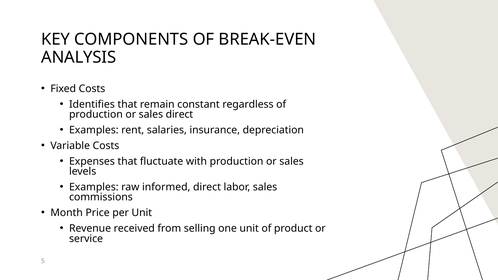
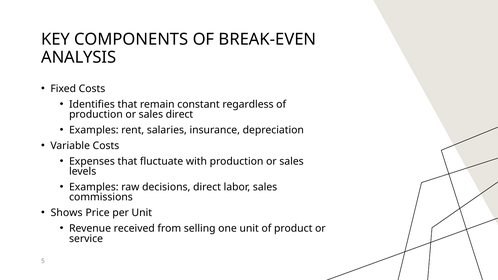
informed: informed -> decisions (166, 187)
Month: Month -> Shows (67, 213)
